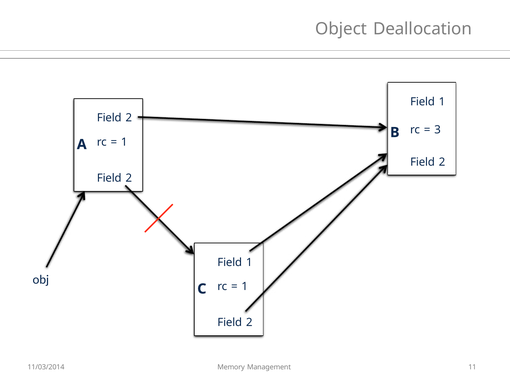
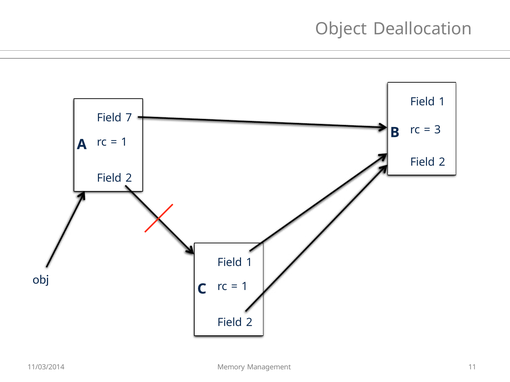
2: 2 -> 7 (129, 118)
